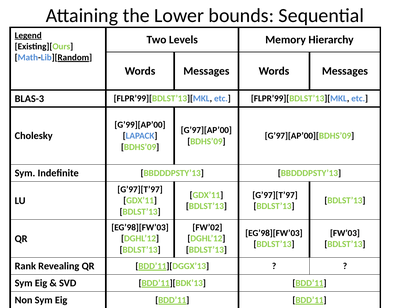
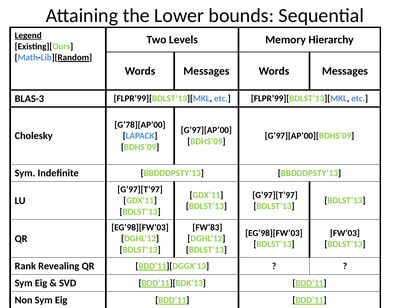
G’99][AP’00: G’99][AP’00 -> G’78][AP’00 (140, 125)
FW’02: FW’02 -> FW’83 (207, 227)
